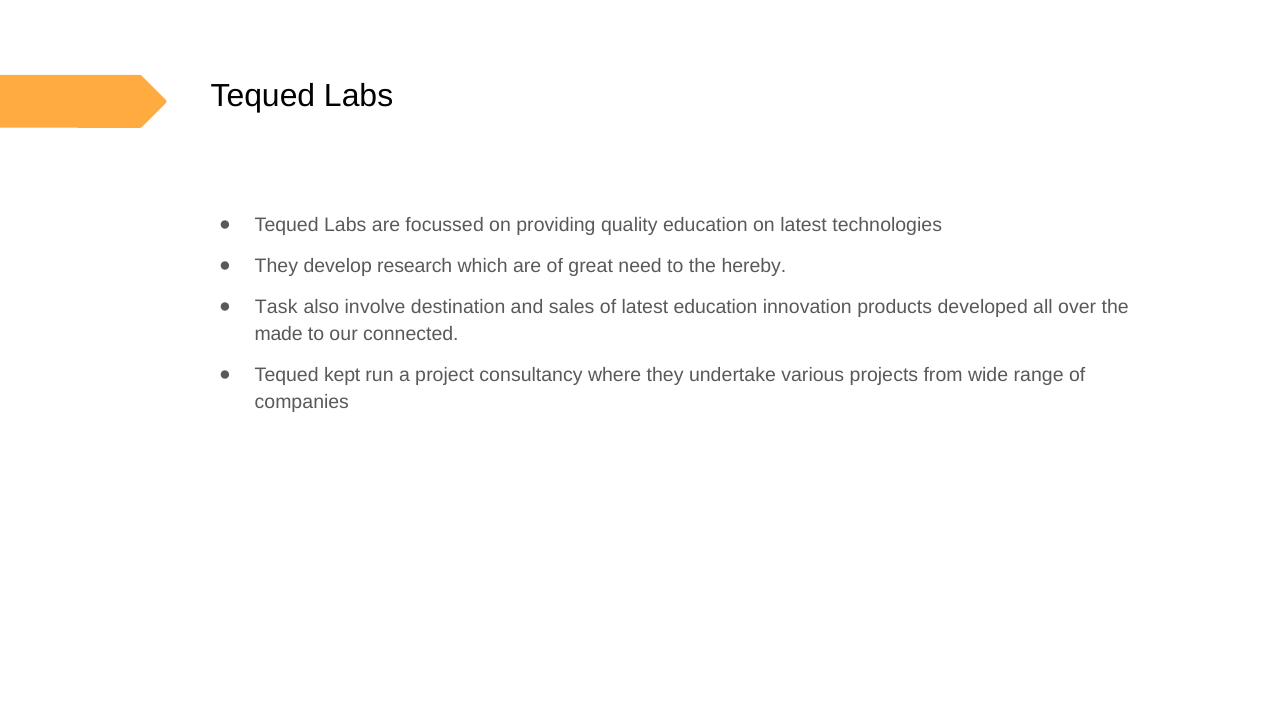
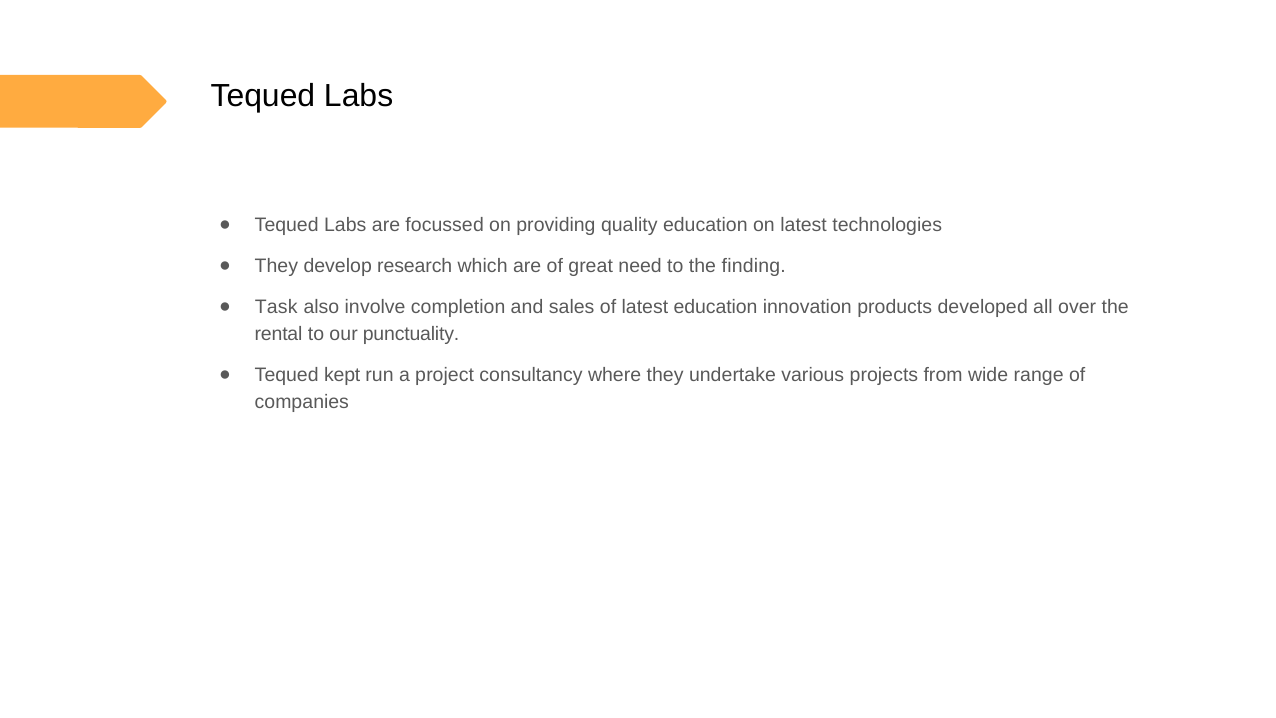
hereby: hereby -> finding (754, 266)
destination: destination -> completion (458, 307)
made: made -> rental (279, 334)
connected: connected -> punctuality (411, 334)
